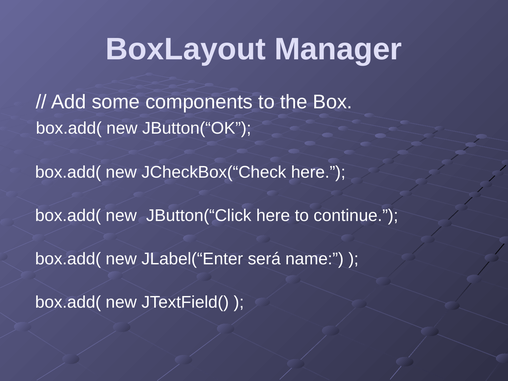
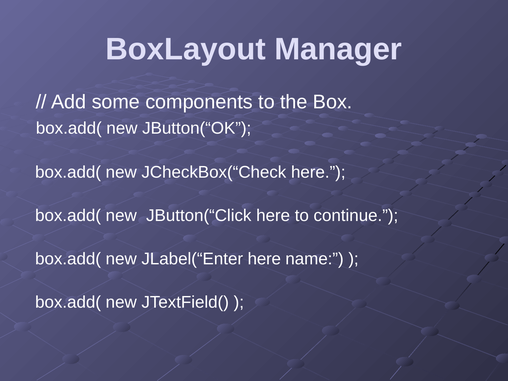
JLabel(“Enter será: será -> here (264, 259)
